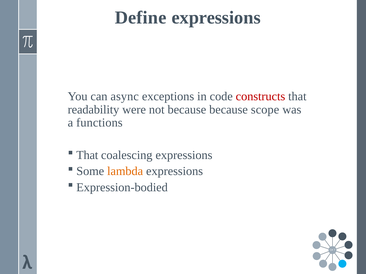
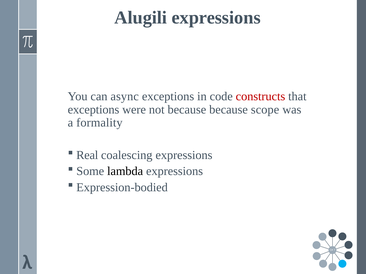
Define: Define -> Alugili (141, 18)
readability: readability -> exceptions (93, 110)
functions: functions -> formality (99, 123)
That: That -> Real (87, 155)
lambda colour: orange -> black (125, 171)
